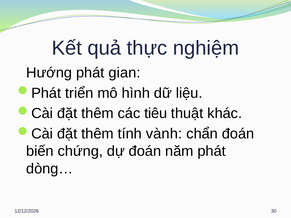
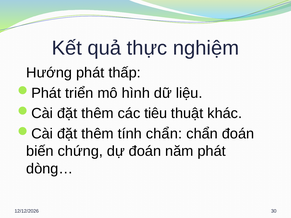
gian: gian -> thấp (125, 73)
tính vành: vành -> chẩn (164, 134)
